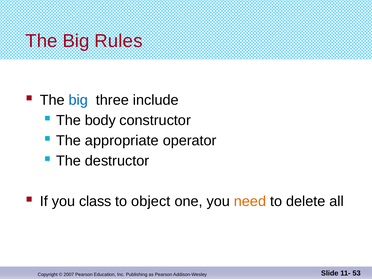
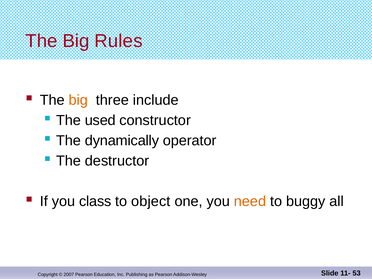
big colour: blue -> orange (78, 100)
body: body -> used (100, 120)
appropriate: appropriate -> dynamically (122, 141)
delete: delete -> buggy (306, 201)
